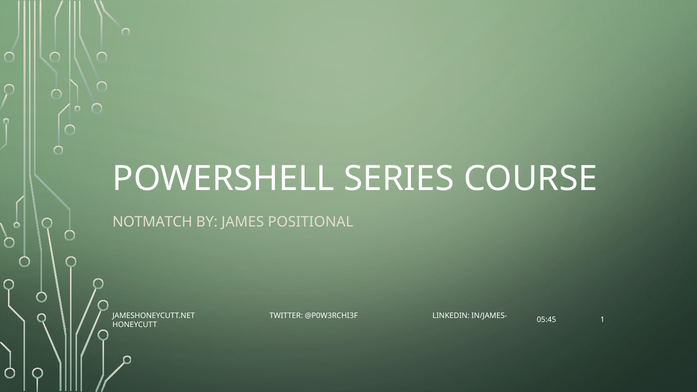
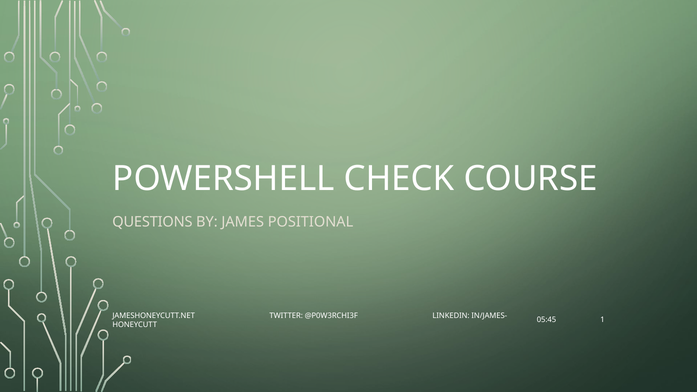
SERIES: SERIES -> CHECK (399, 179)
NOTMATCH: NOTMATCH -> QUESTIONS (152, 222)
